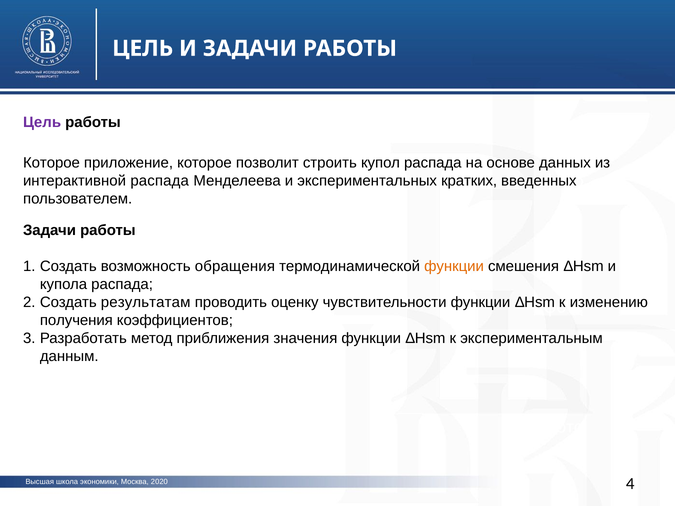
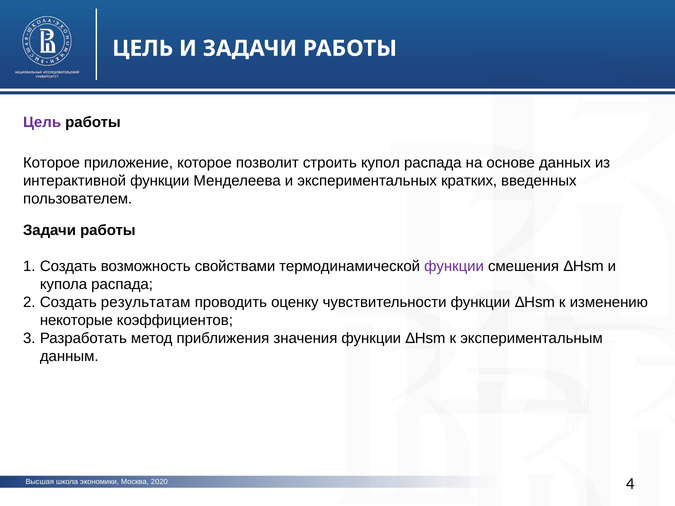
интерактивной распада: распада -> функции (160, 181)
обращения: обращения -> свойствами (235, 267)
функции colour: orange -> purple (454, 267)
получения: получения -> некоторые (76, 321)
